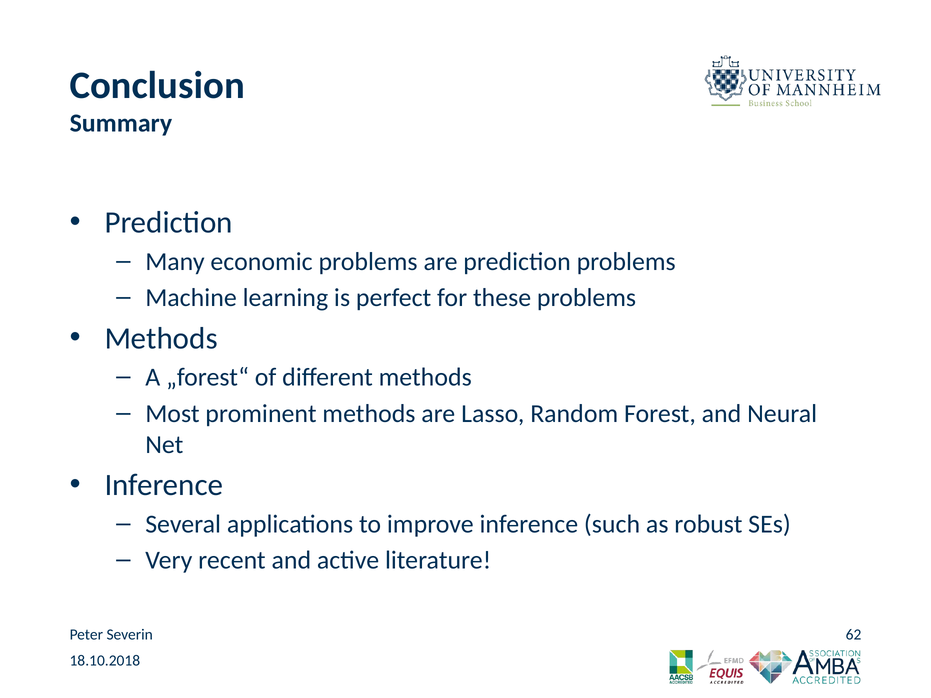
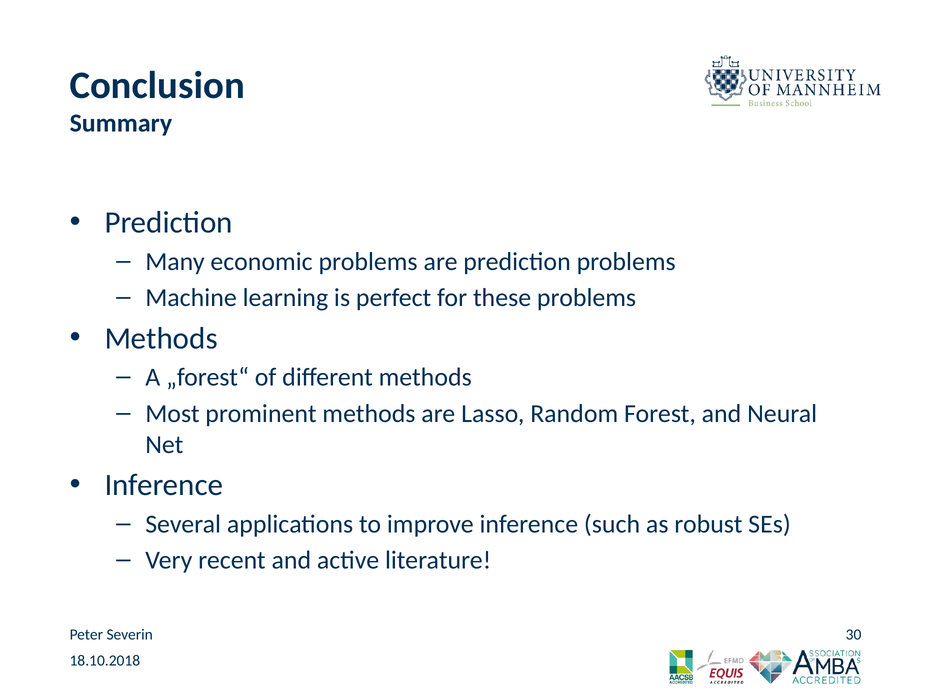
62: 62 -> 30 (854, 635)
